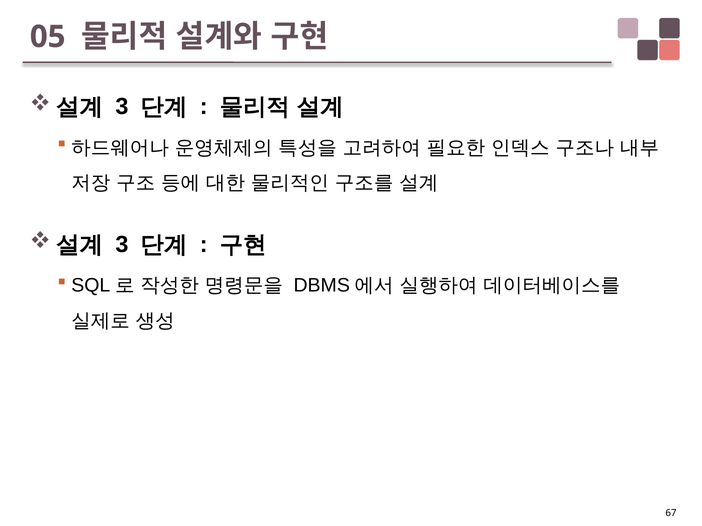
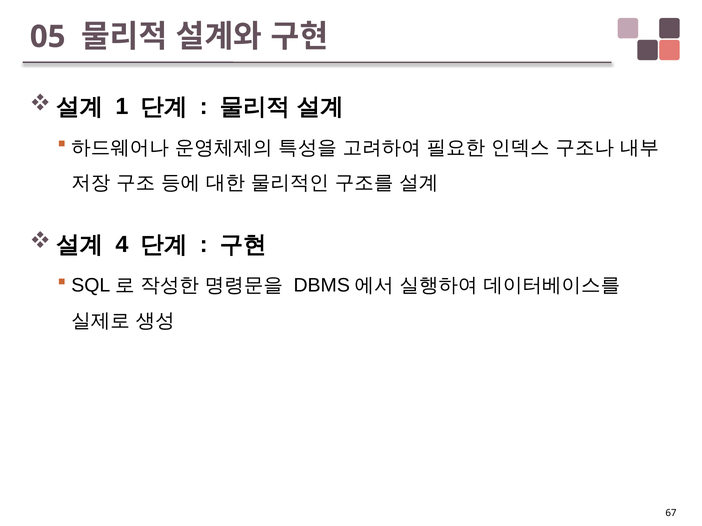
3: 3 -> 1 (122, 107)
3: 3 -> 4 (122, 245)
